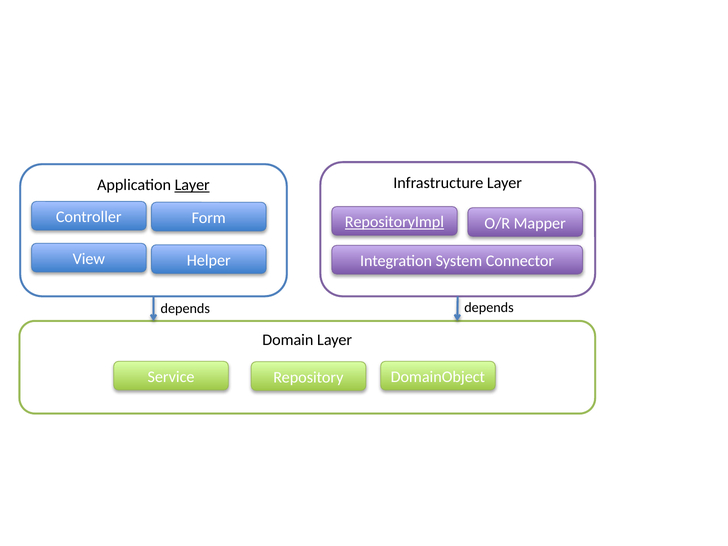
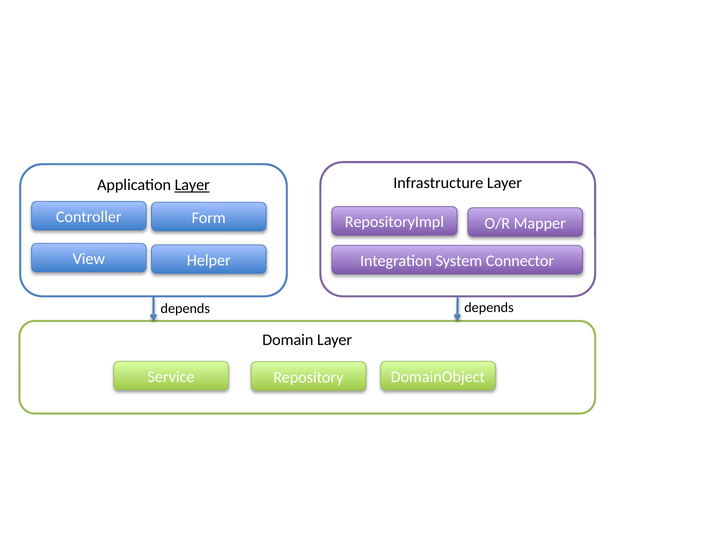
RepositoryImpl underline: present -> none (394, 222)
